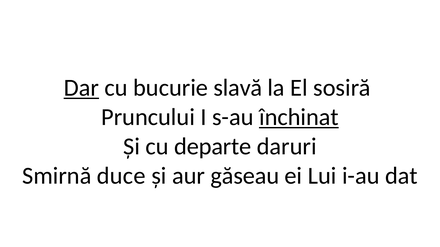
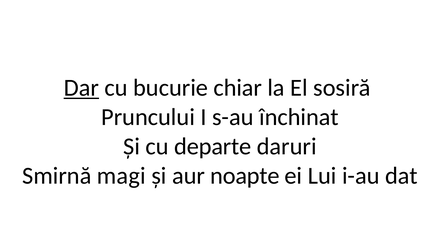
slavă: slavă -> chiar (238, 88)
închinat underline: present -> none (299, 117)
duce: duce -> magi (121, 176)
găseau: găseau -> noapte (245, 176)
